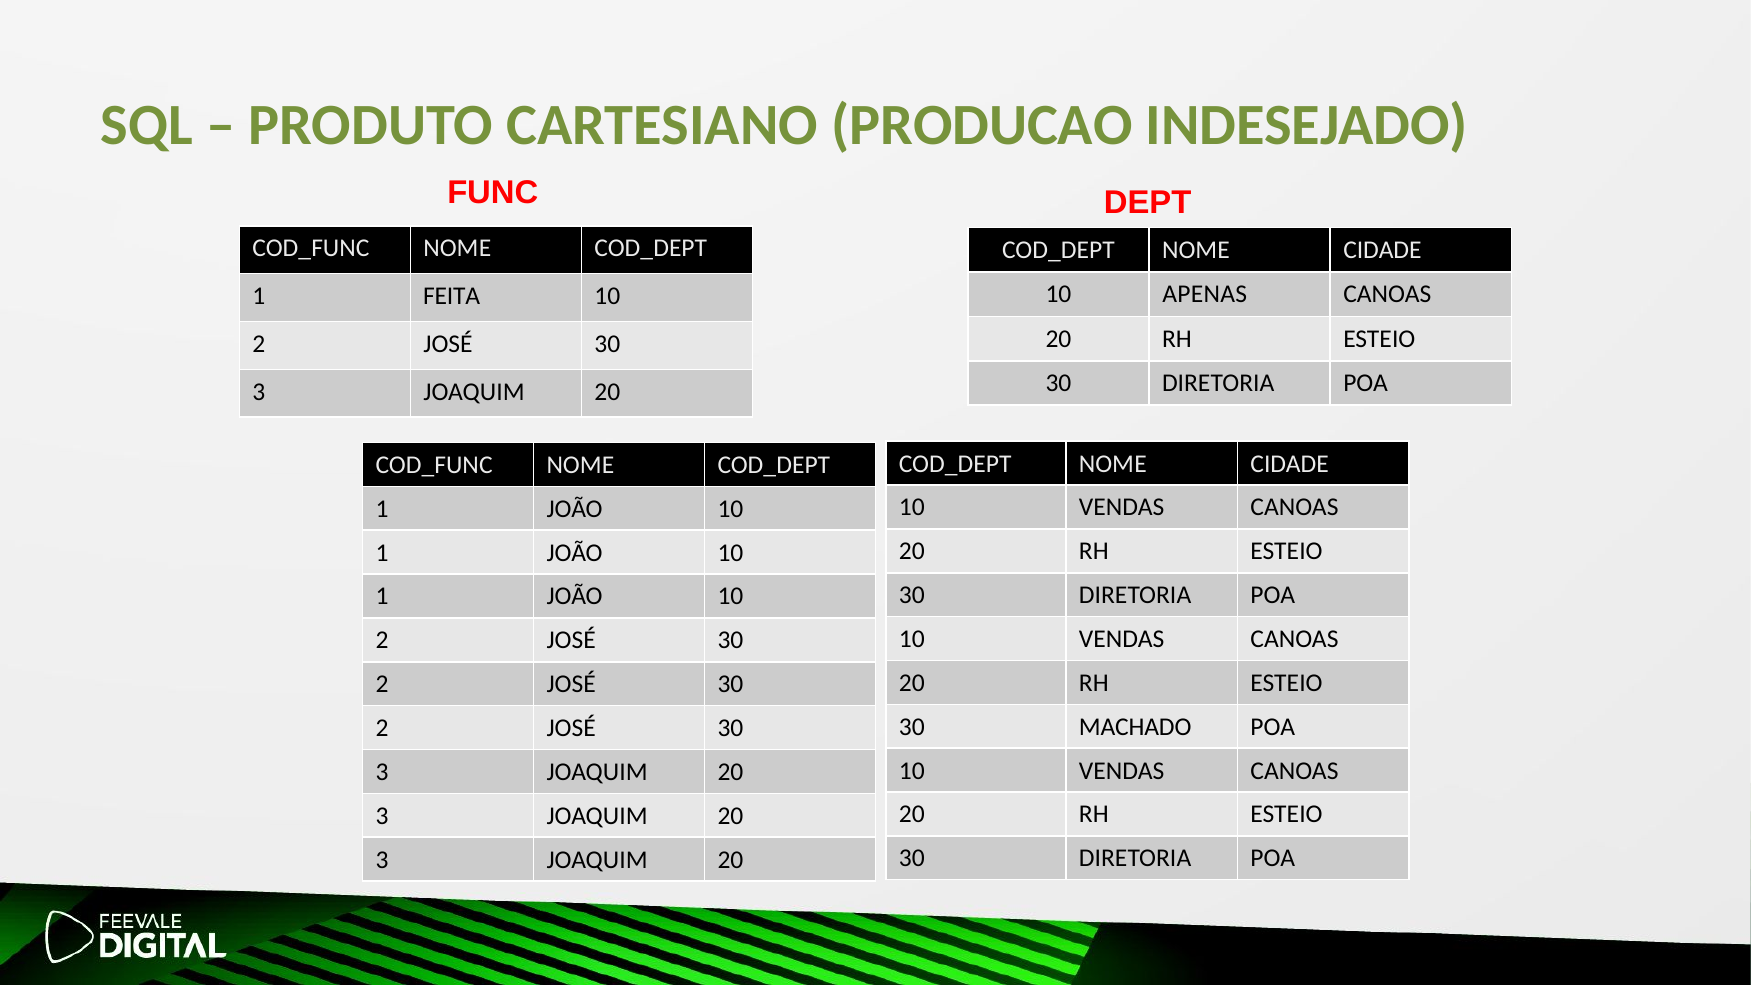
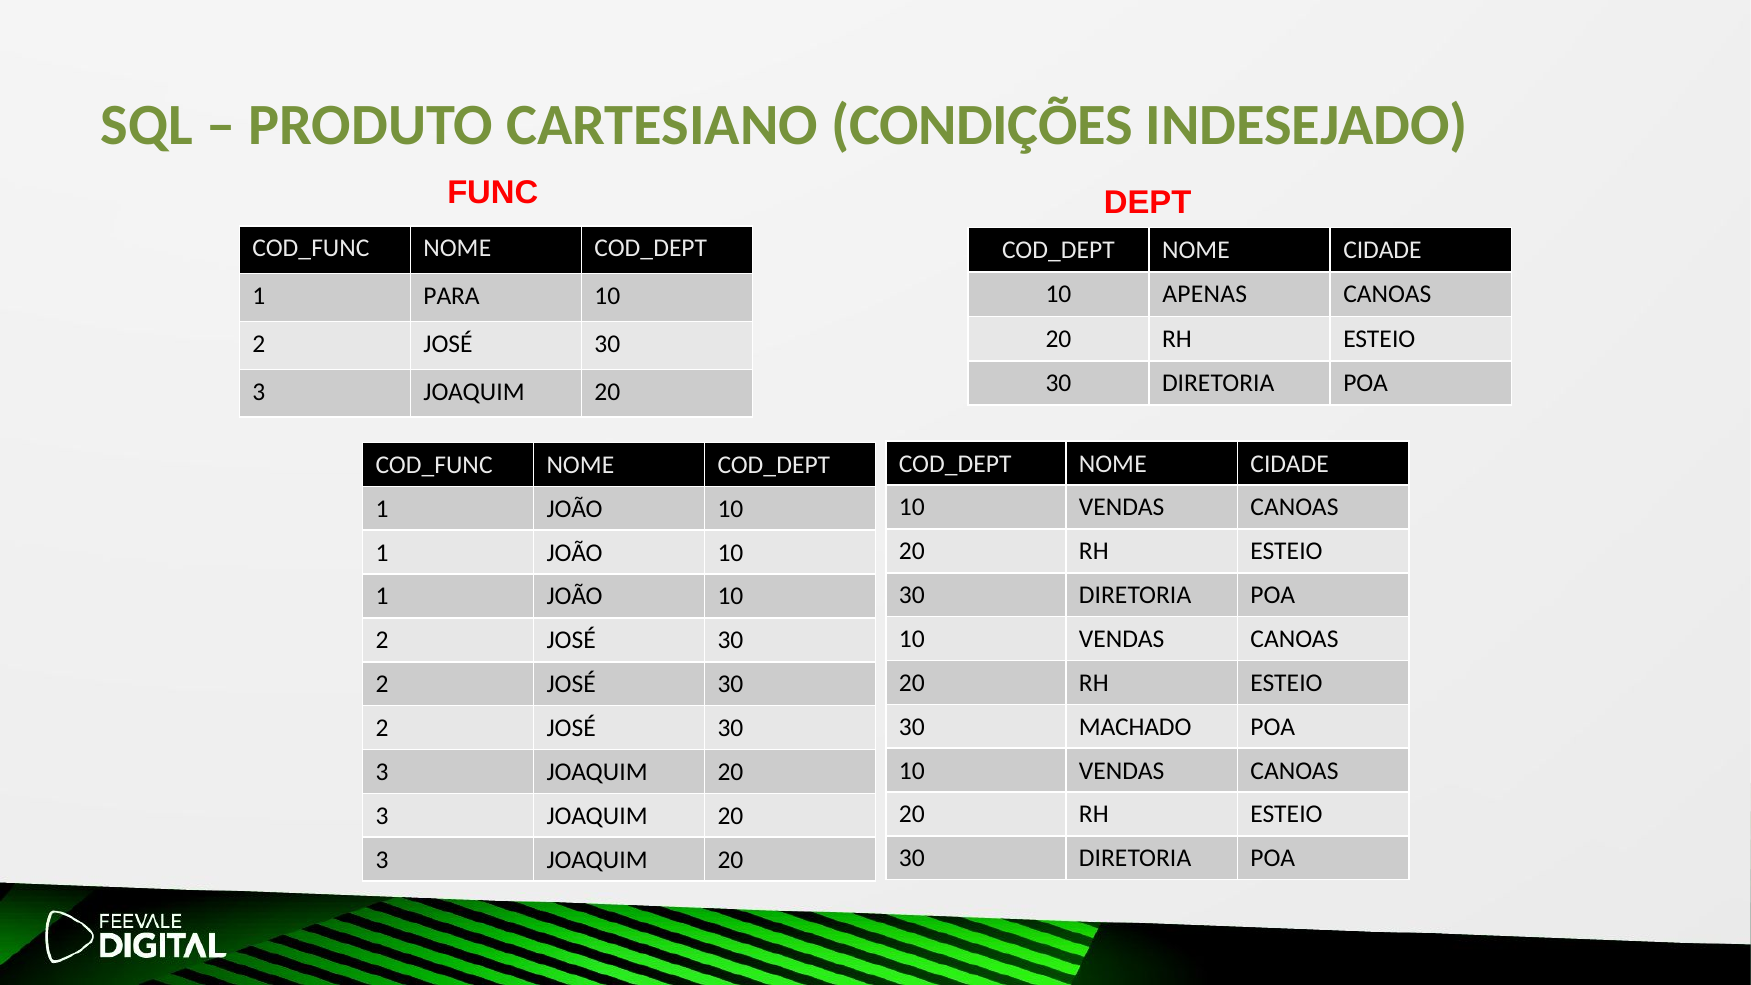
PRODUCAO: PRODUCAO -> CONDIÇÕES (982, 126)
FEITA: FEITA -> PARA (452, 296)
